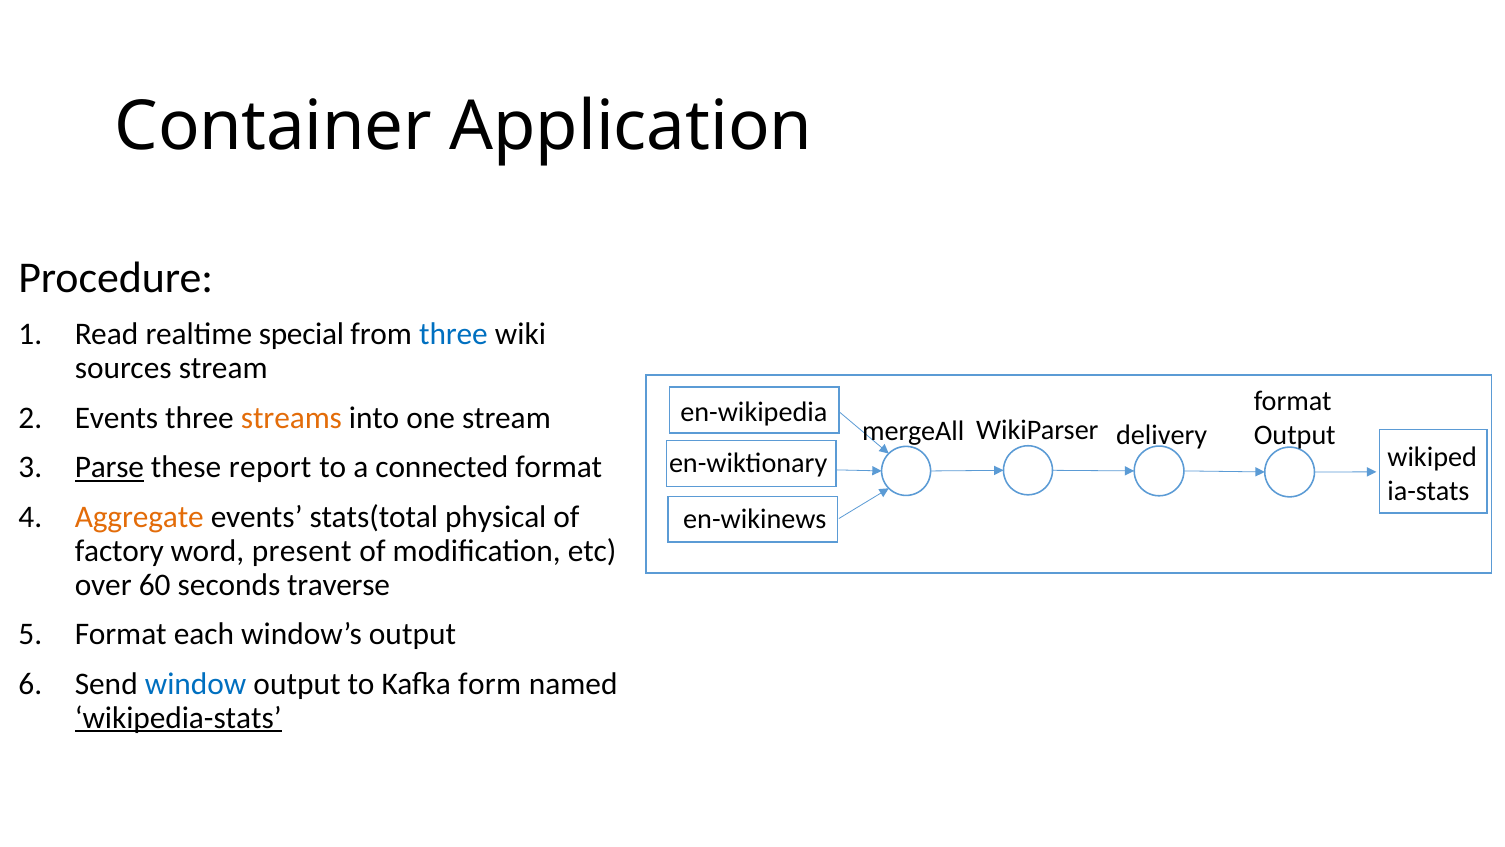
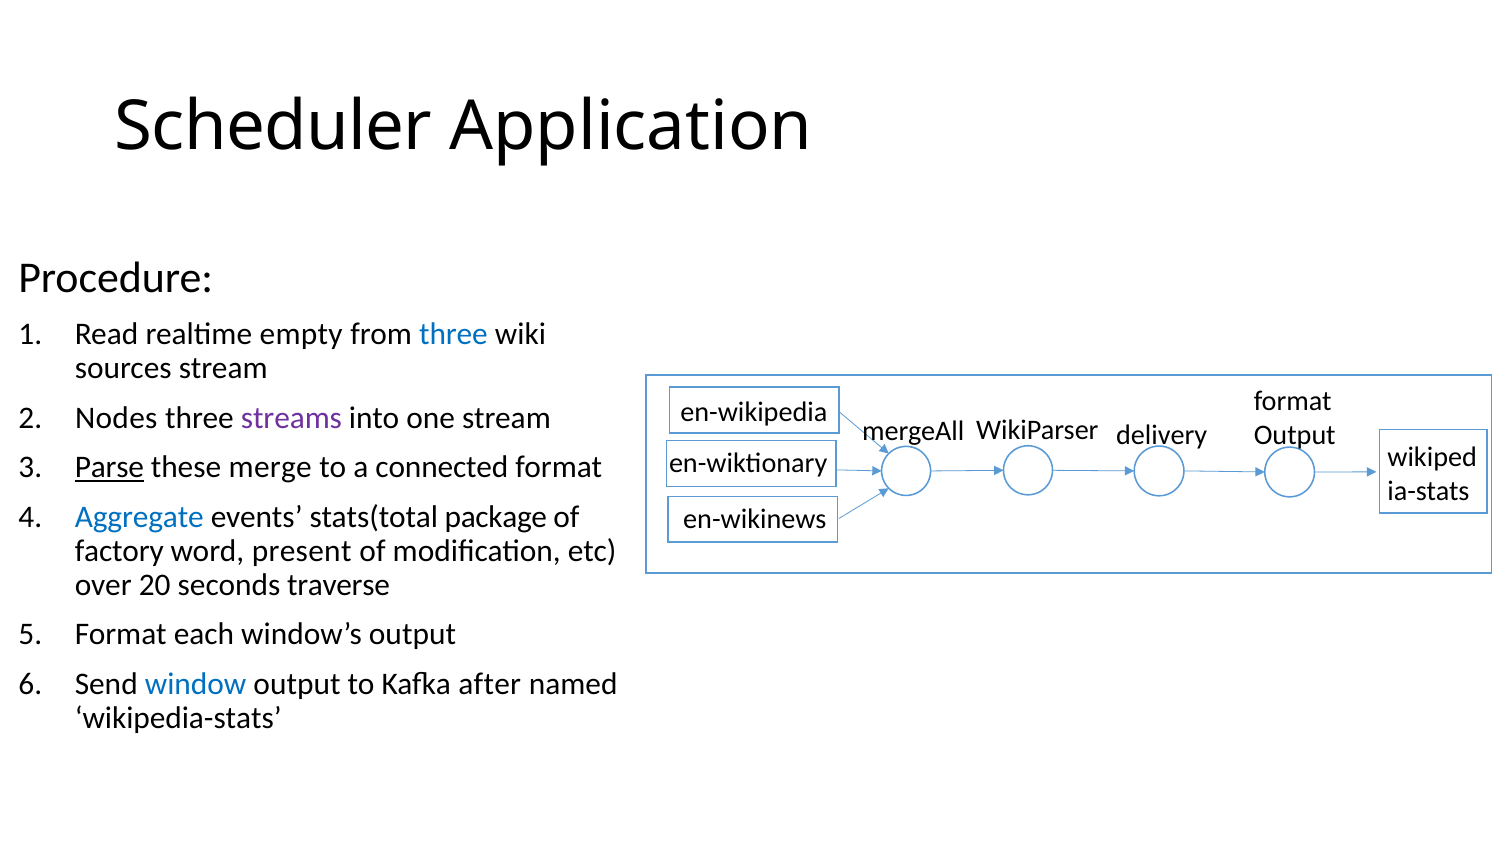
Container: Container -> Scheduler (273, 126)
special: special -> empty (301, 334)
Events: Events -> Nodes (116, 418)
streams colour: orange -> purple (291, 418)
report: report -> merge (270, 467)
Aggregate colour: orange -> blue (139, 517)
physical: physical -> package (496, 517)
60: 60 -> 20 (155, 585)
form: form -> after (490, 684)
wikipedia-stats underline: present -> none (178, 718)
